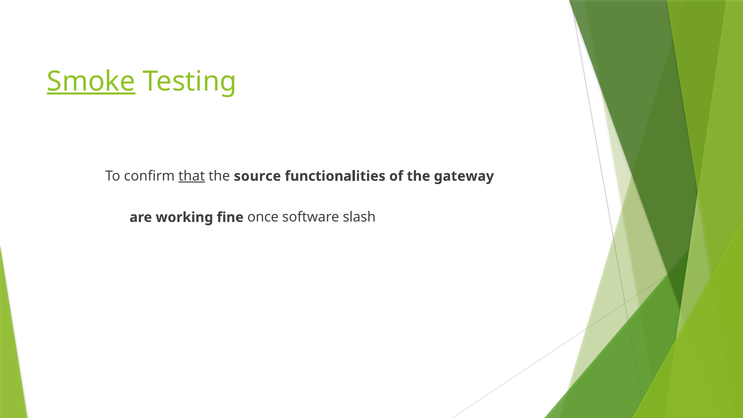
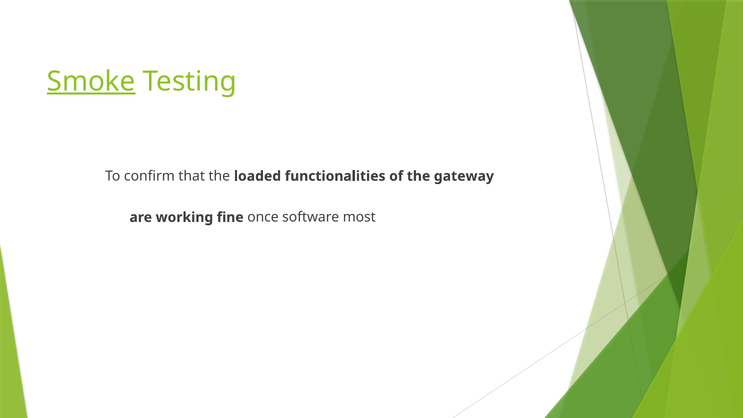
that underline: present -> none (192, 176)
source: source -> loaded (257, 176)
slash: slash -> most (359, 217)
